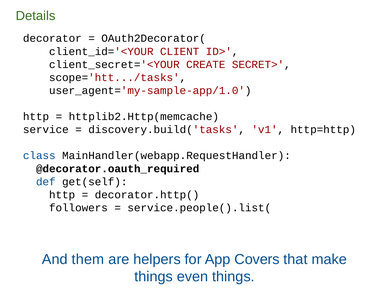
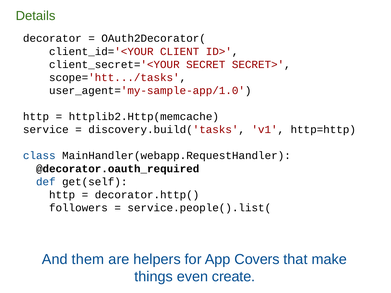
CREATE: CREATE -> SECRET (206, 65)
even things: things -> create (234, 277)
